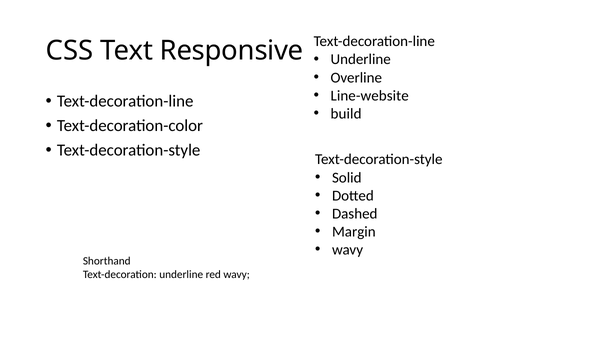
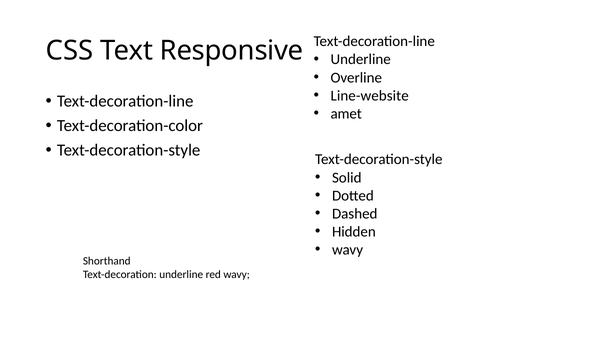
build: build -> amet (346, 113)
Margin: Margin -> Hidden (354, 231)
